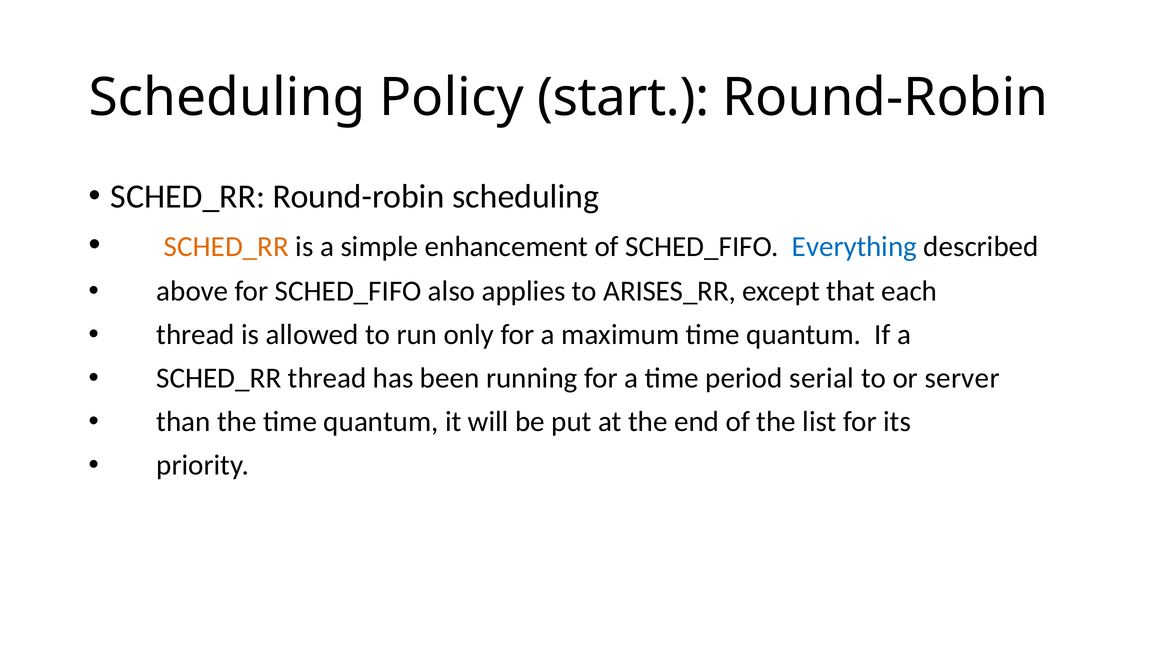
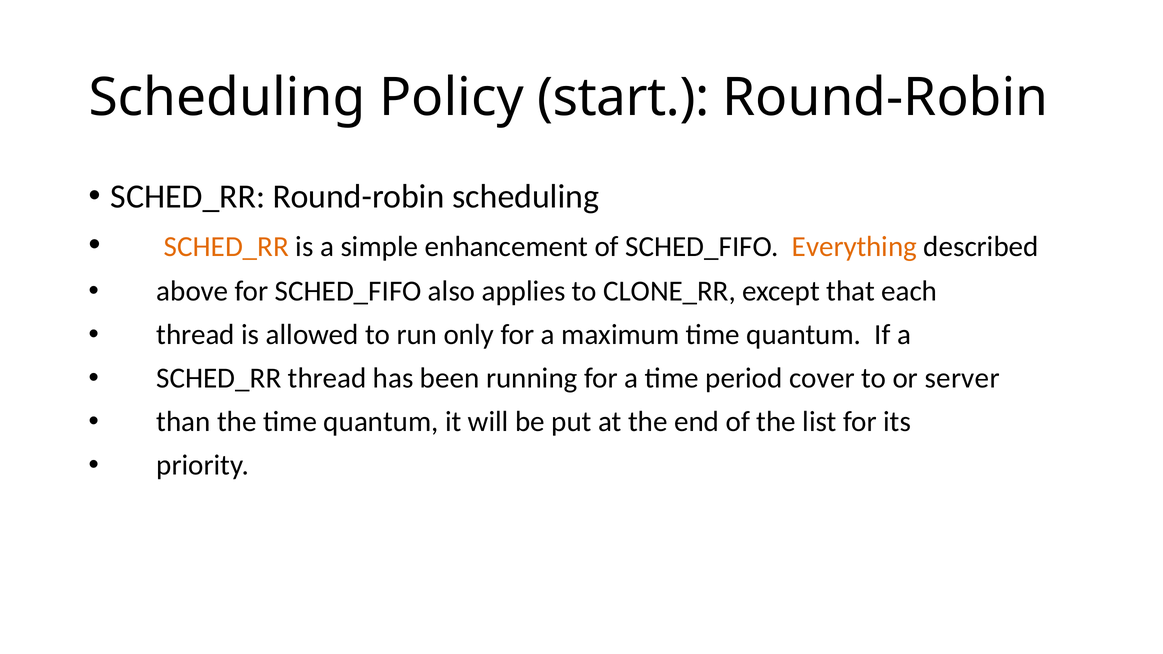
Everything colour: blue -> orange (854, 247)
ARISES_RR: ARISES_RR -> CLONE_RR (670, 291)
serial: serial -> cover (822, 378)
